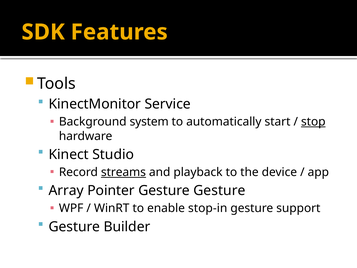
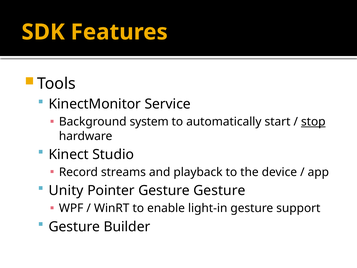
streams underline: present -> none (123, 172)
Array: Array -> Unity (66, 190)
stop-in: stop-in -> light-in (208, 208)
